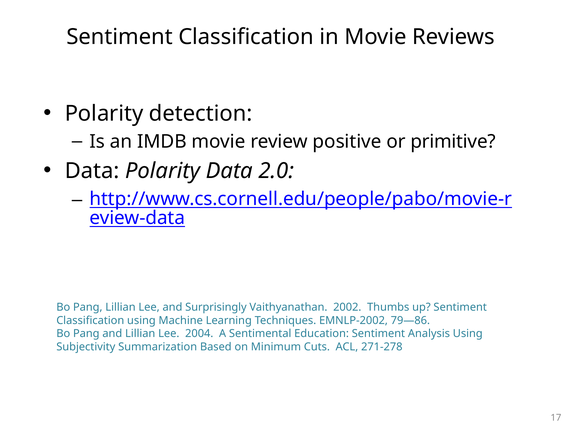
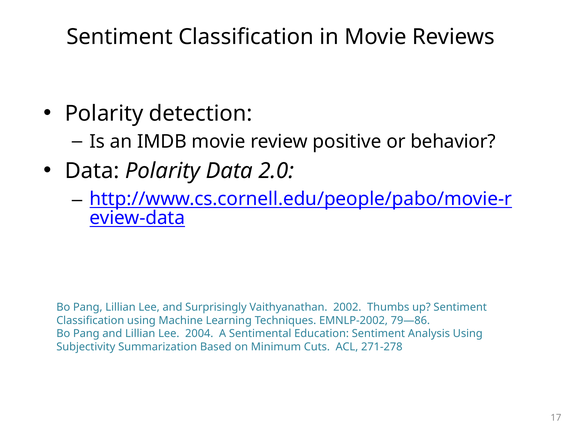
primitive: primitive -> behavior (453, 142)
